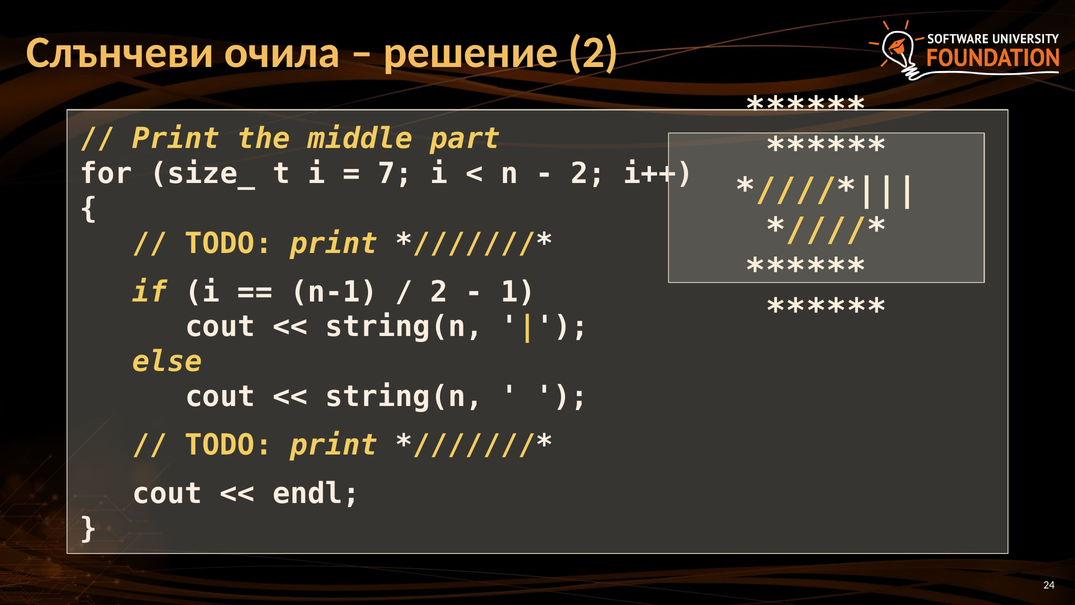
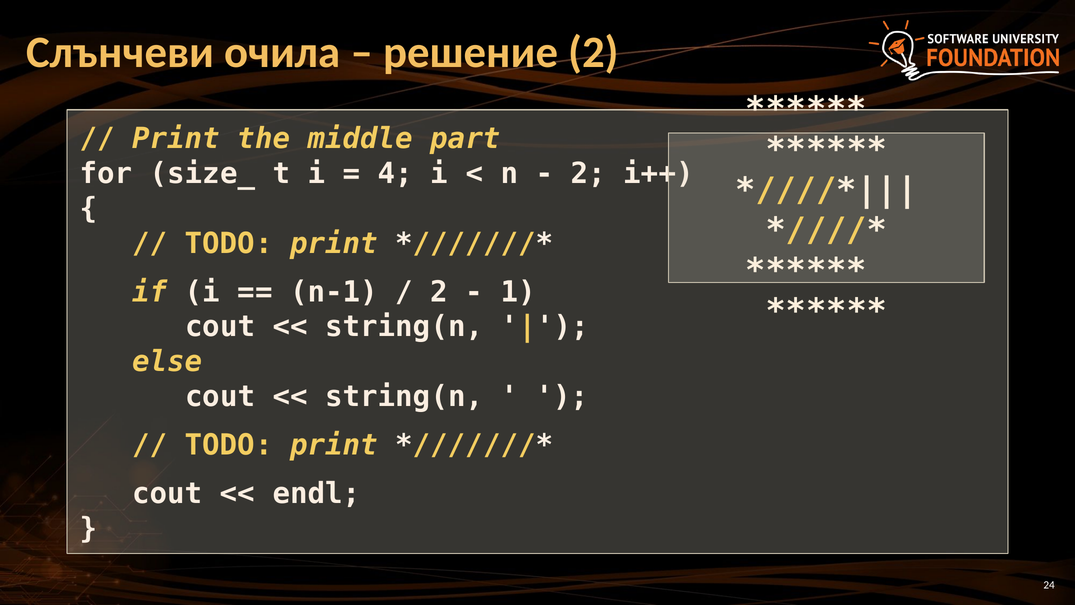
7: 7 -> 4 (395, 174)
